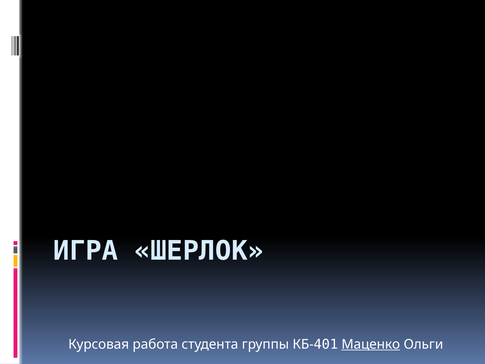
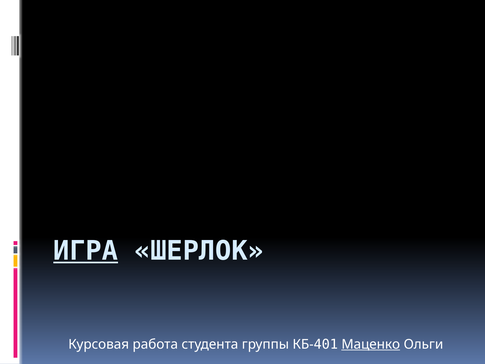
ИГРА underline: none -> present (86, 251)
